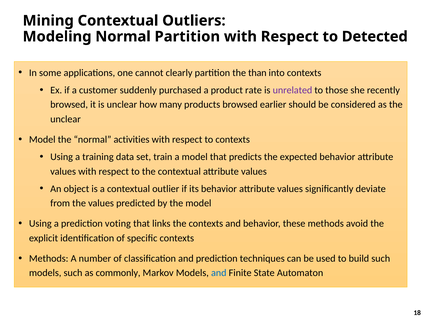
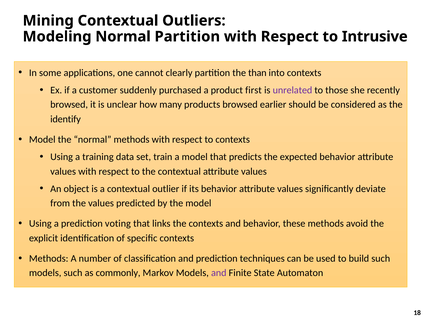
Detected: Detected -> Intrusive (375, 37)
rate: rate -> first (253, 90)
unclear: unclear -> identify (66, 119)
normal activities: activities -> methods (132, 139)
and colour: blue -> purple (219, 273)
